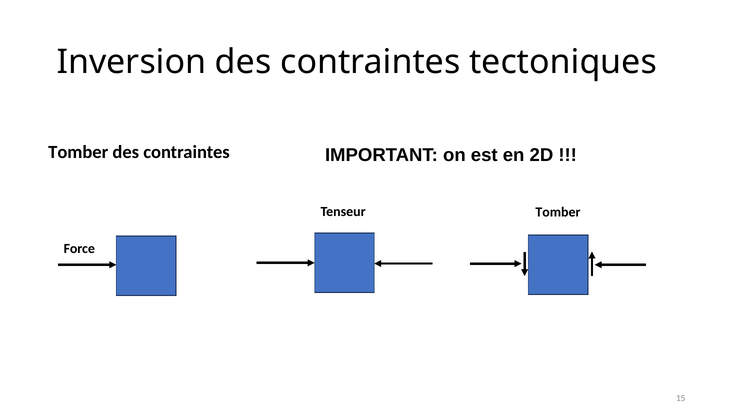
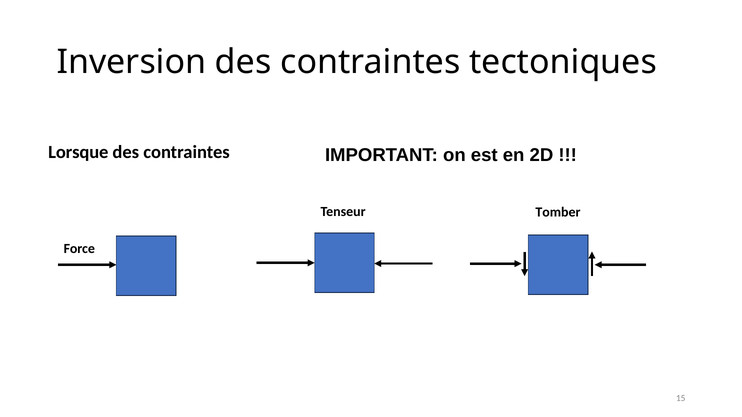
Tomber: Tomber -> Lorsque (78, 152)
